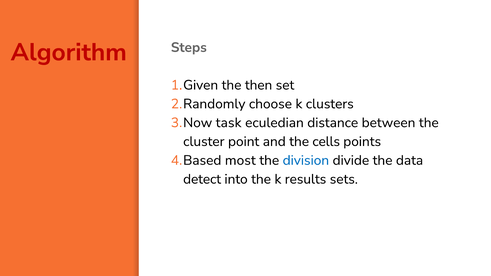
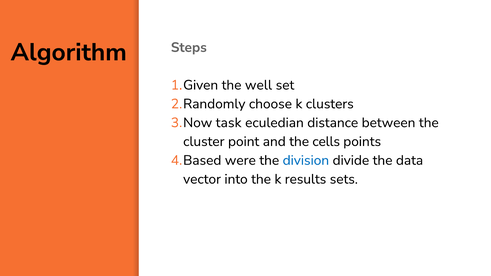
Algorithm colour: red -> black (69, 52)
then: then -> well (259, 85)
most: most -> were (240, 160)
detect: detect -> vector (202, 179)
